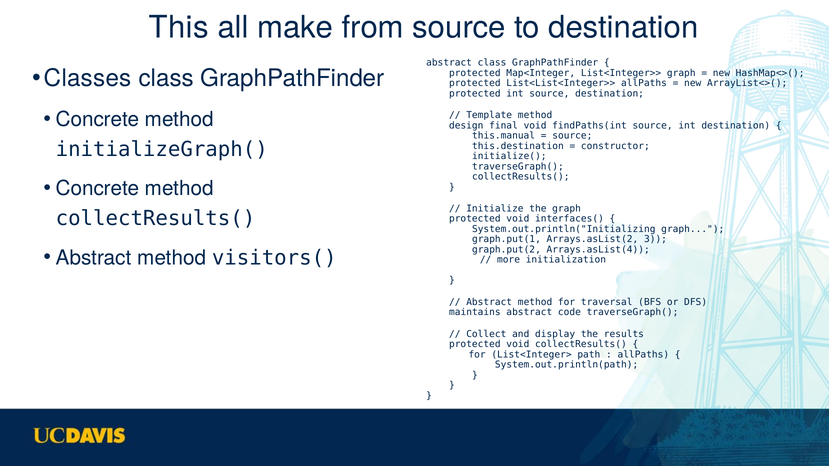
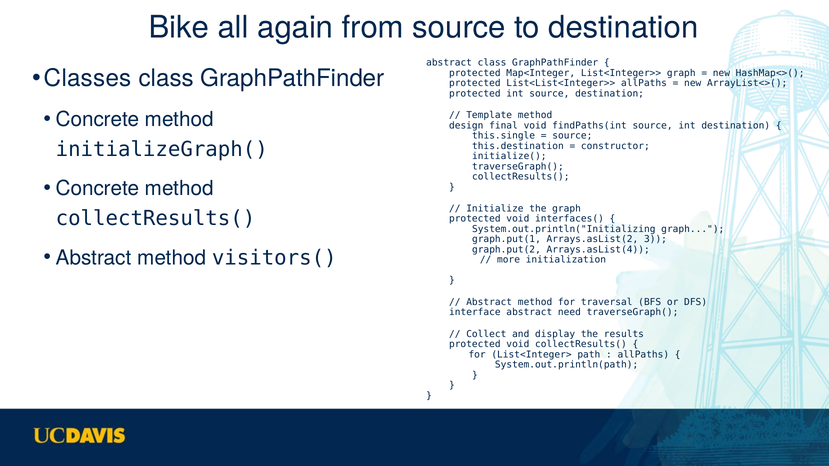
This: This -> Bike (179, 28)
make: make -> again (295, 28)
this.manual: this.manual -> this.single (504, 136)
maintains: maintains -> interface (475, 312)
code: code -> need (569, 312)
